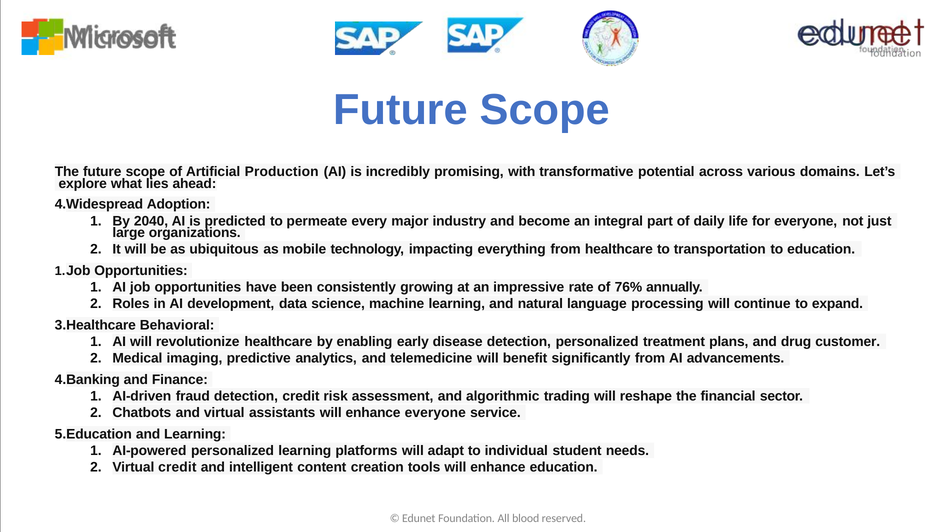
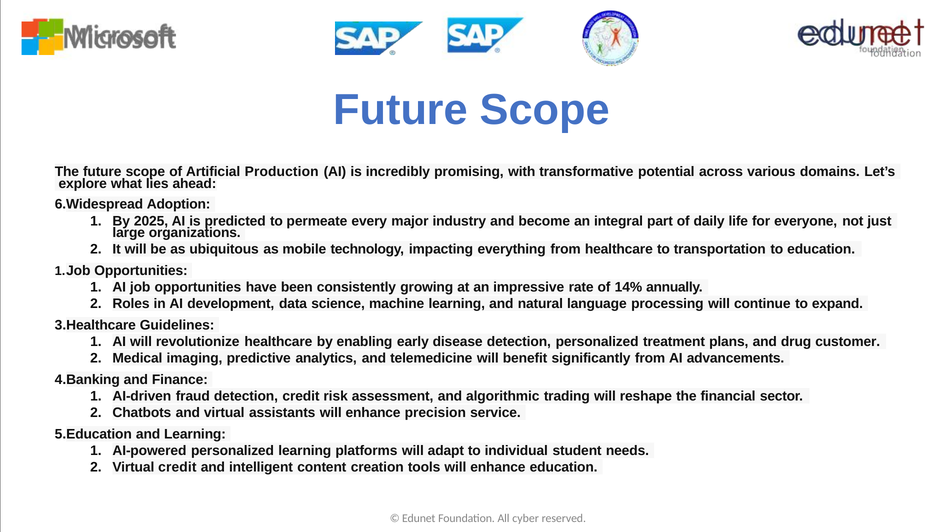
4.Widespread: 4.Widespread -> 6.Widespread (99, 204)
2040: 2040 -> 2025 (151, 221)
76%: 76% -> 14% (628, 287)
Behavioral: Behavioral -> Guidelines (177, 325)
enhance everyone: everyone -> precision (435, 413)
blood: blood -> cyber (526, 518)
